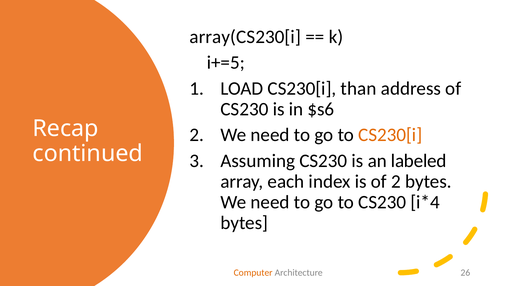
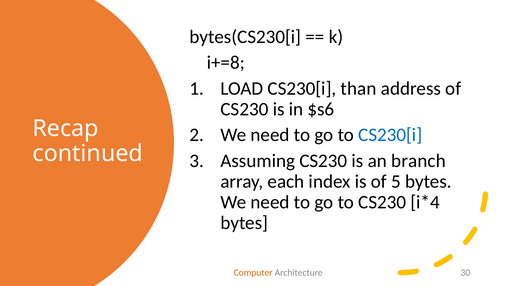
array(CS230[i: array(CS230[i -> bytes(CS230[i (245, 37)
i+=5: i+=5 -> i+=8 (226, 63)
CS230[i colour: orange -> blue (390, 135)
labeled: labeled -> branch (419, 161)
of 2: 2 -> 5 (396, 182)
26: 26 -> 30 (465, 273)
